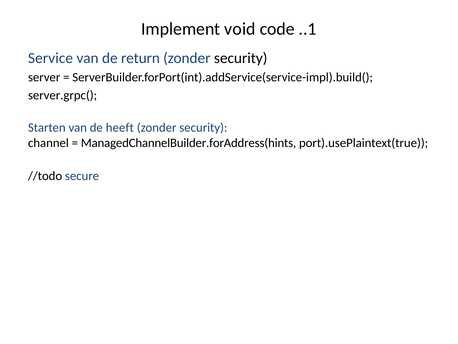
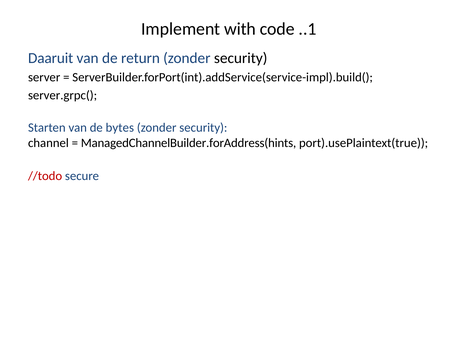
void: void -> with (240, 29)
Service: Service -> Daaruit (51, 58)
heeft: heeft -> bytes (120, 127)
//todo colour: black -> red (45, 176)
